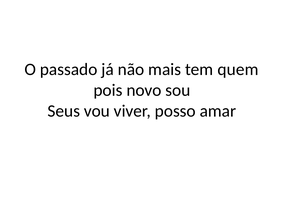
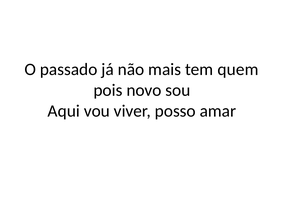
Seus: Seus -> Aqui (64, 111)
